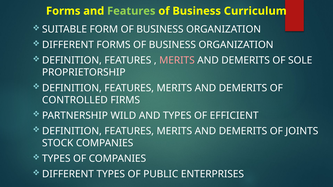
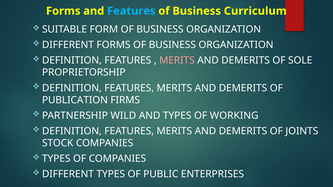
Features colour: light green -> light blue (131, 11)
CONTROLLED: CONTROLLED -> PUBLICATION (75, 100)
EFFICIENT: EFFICIENT -> WORKING (234, 116)
